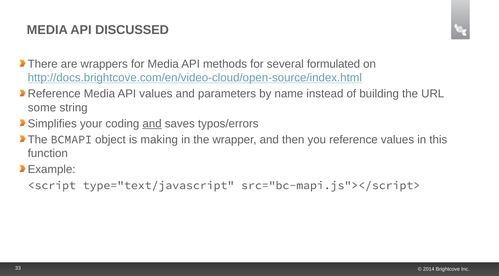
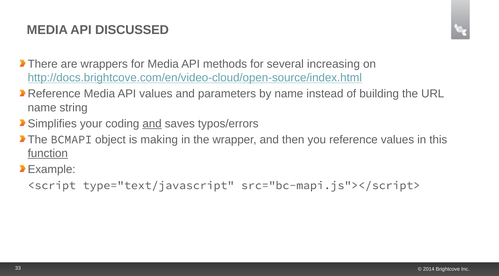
formulated: formulated -> increasing (333, 64)
some: some -> name (42, 107)
function underline: none -> present (48, 153)
